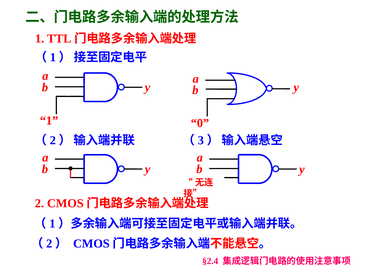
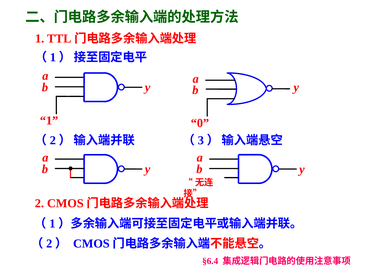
§2.4: §2.4 -> §6.4 (210, 261)
